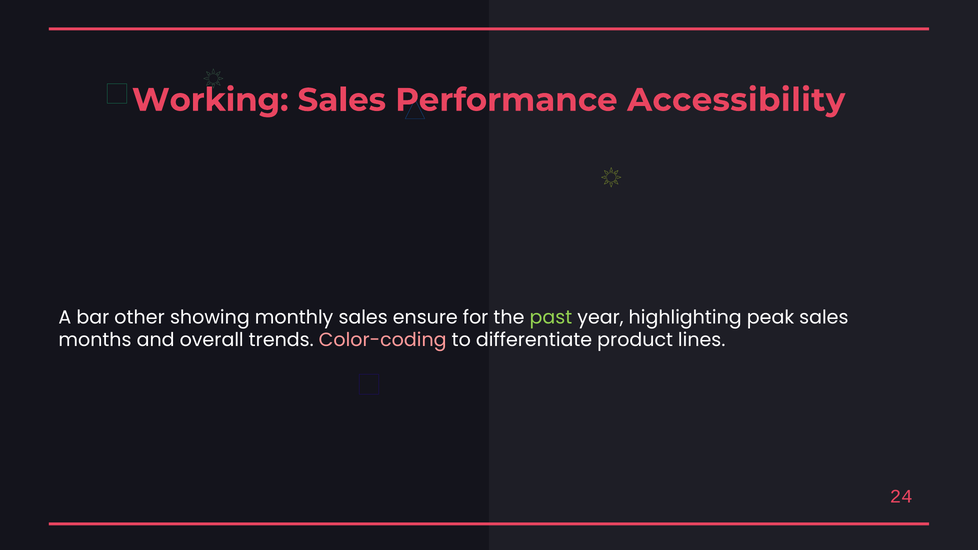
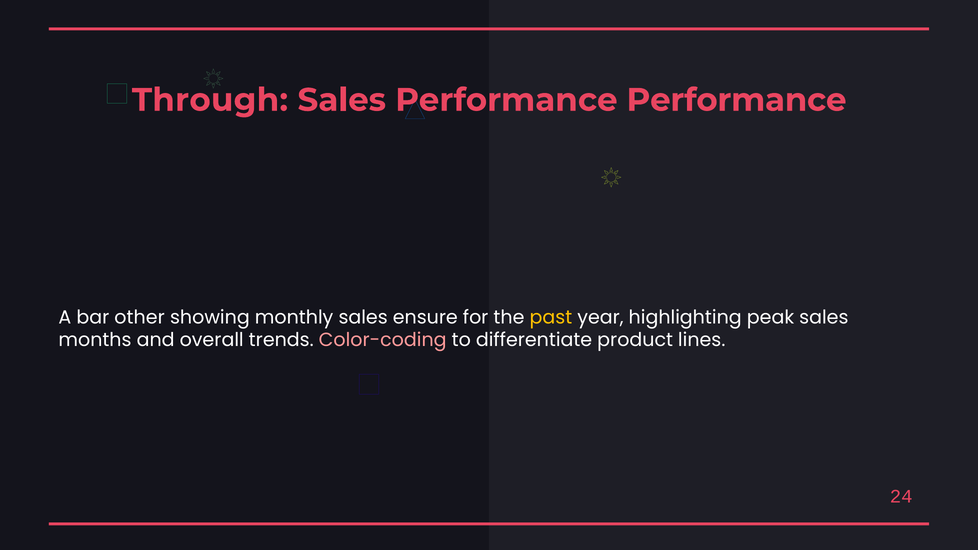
Working: Working -> Through (210, 100)
Performance Accessibility: Accessibility -> Performance (737, 100)
past colour: light green -> yellow (551, 317)
